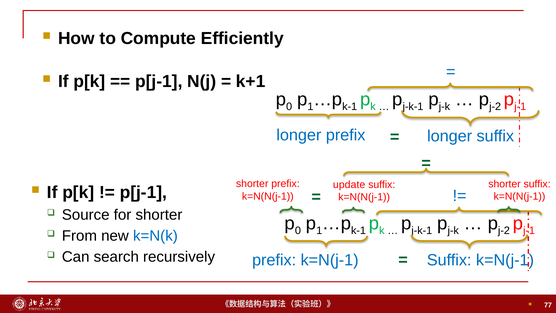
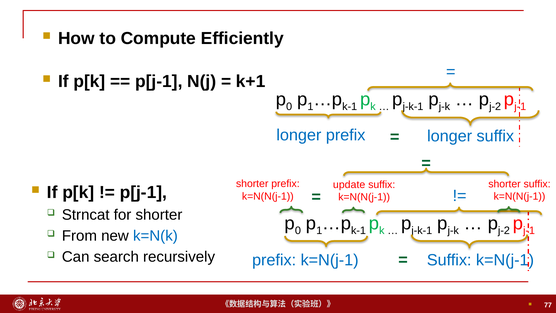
Source: Source -> Strncat (86, 215)
